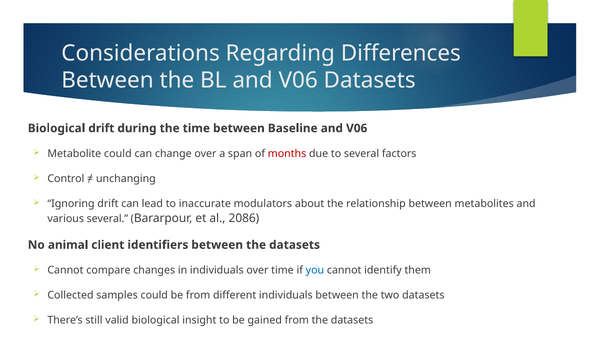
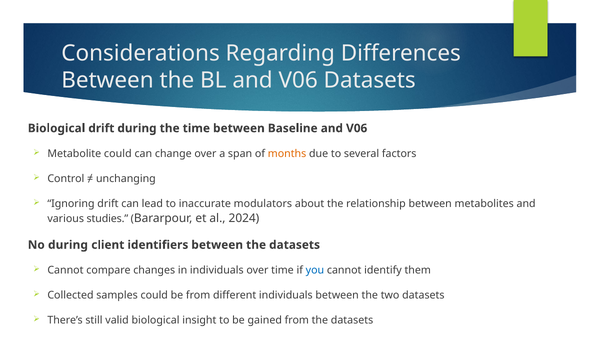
months colour: red -> orange (287, 154)
various several: several -> studies (107, 218)
2086: 2086 -> 2024 (244, 218)
No animal: animal -> during (68, 245)
